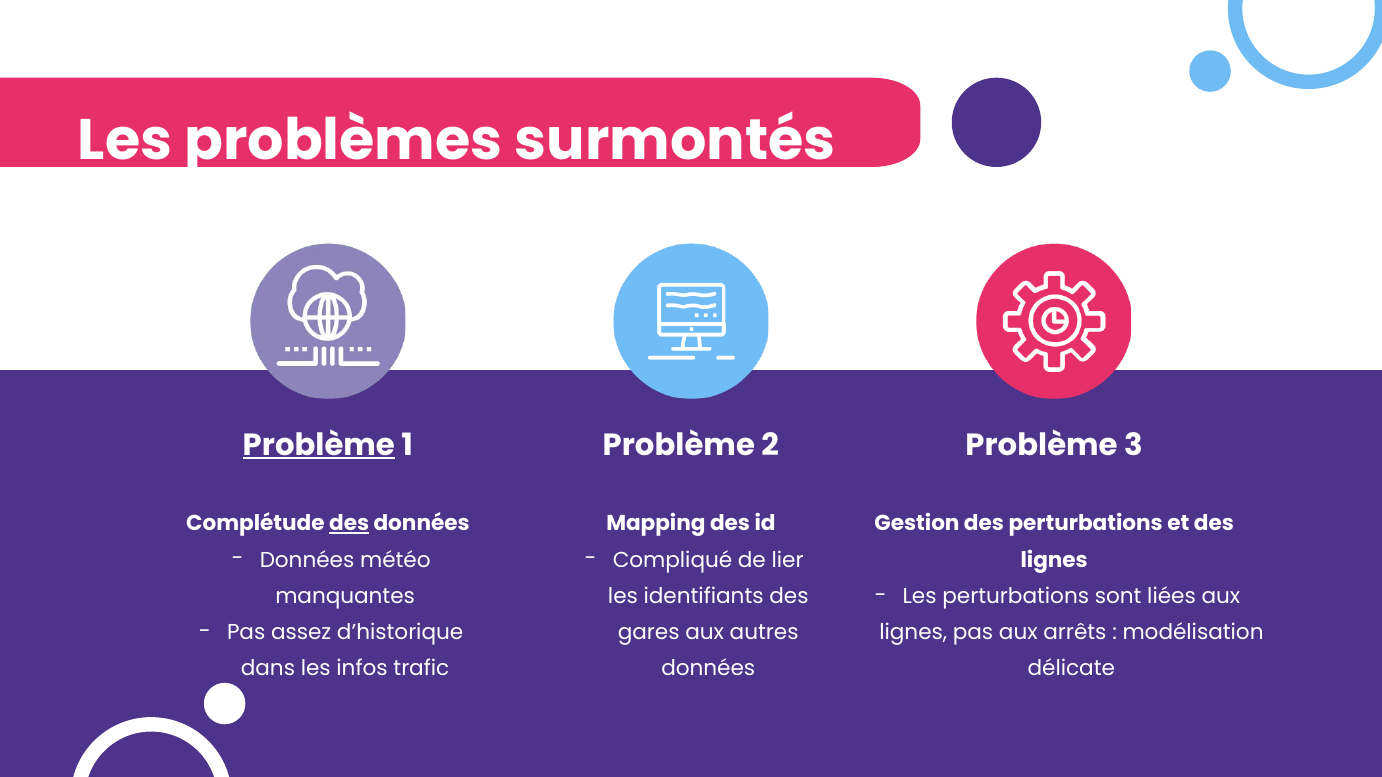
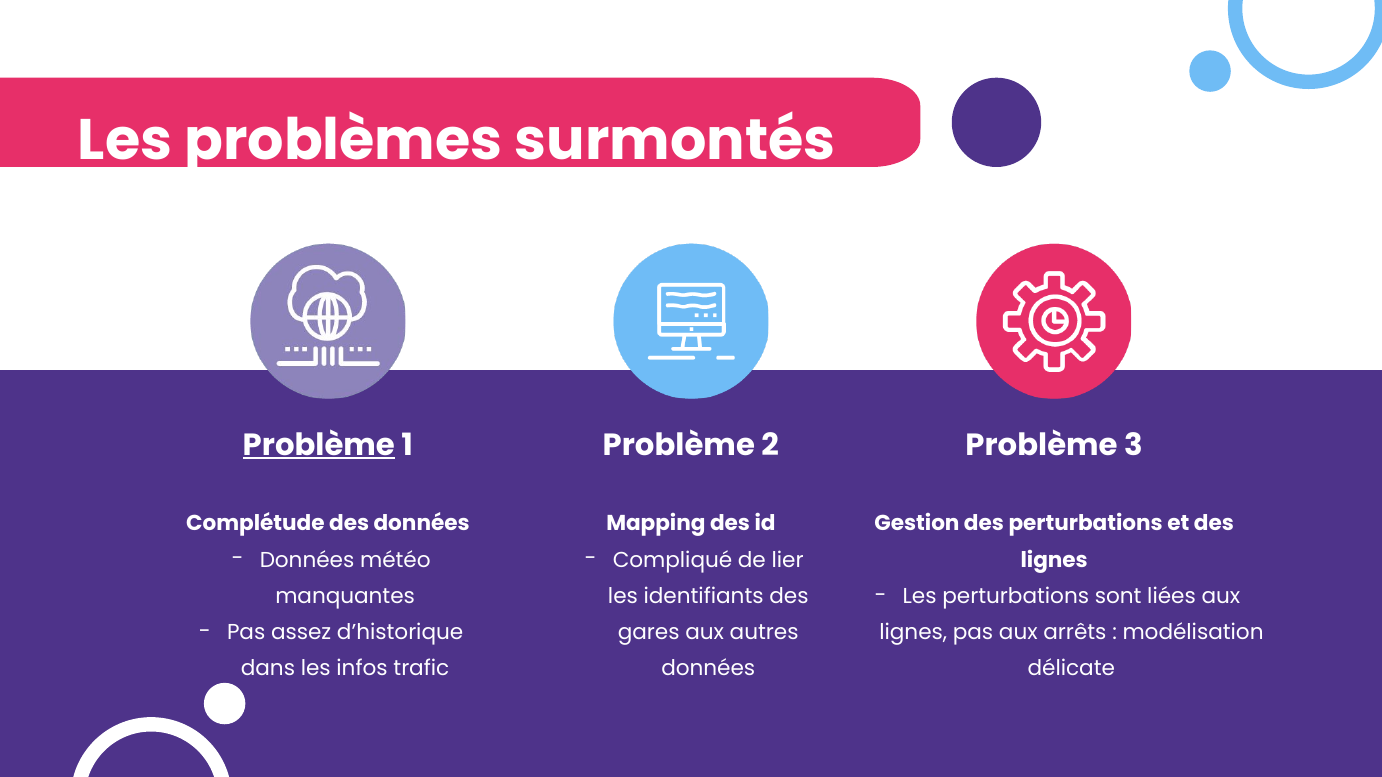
des underline: present -> none (349, 524)
